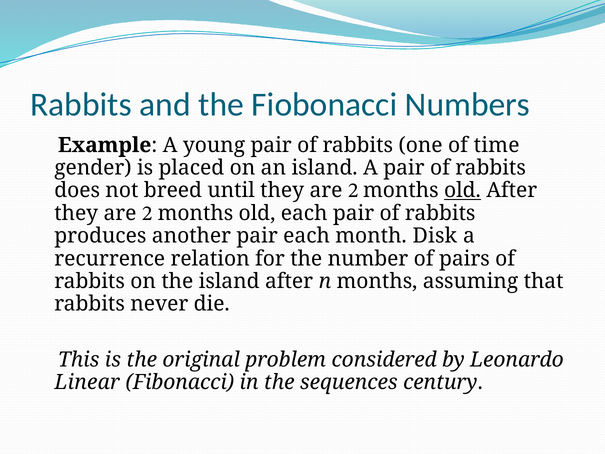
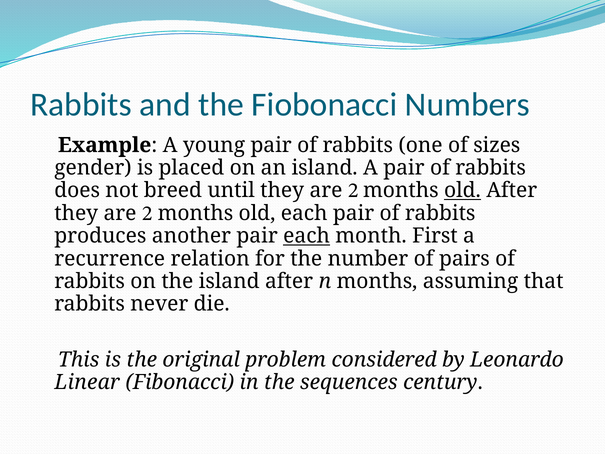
time: time -> sizes (497, 145)
each underline: none -> present (307, 236)
Disk: Disk -> First (435, 236)
